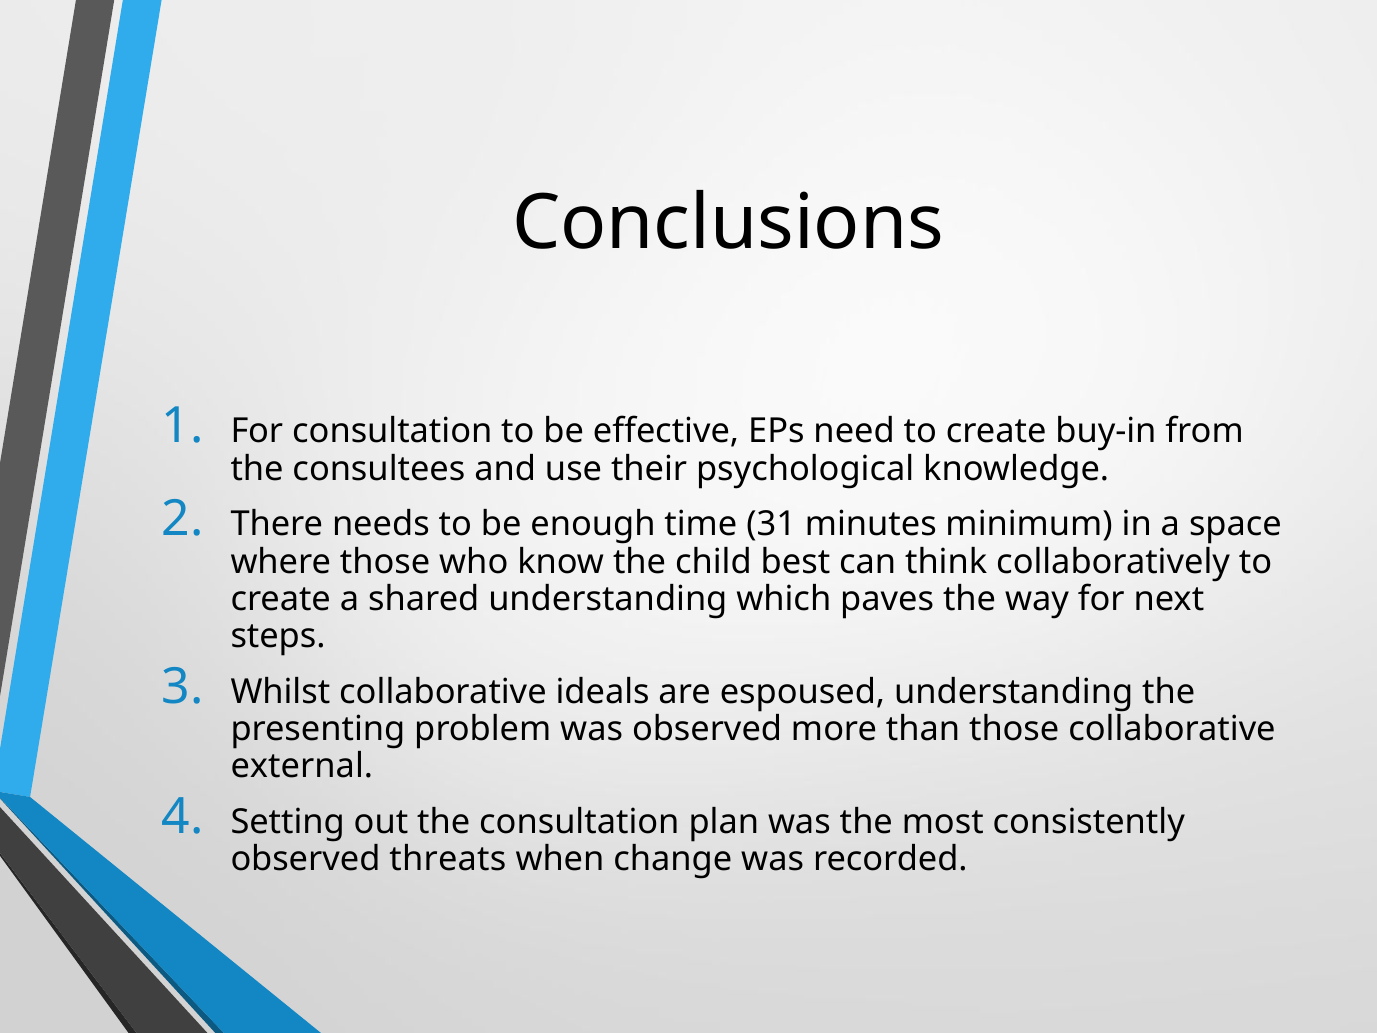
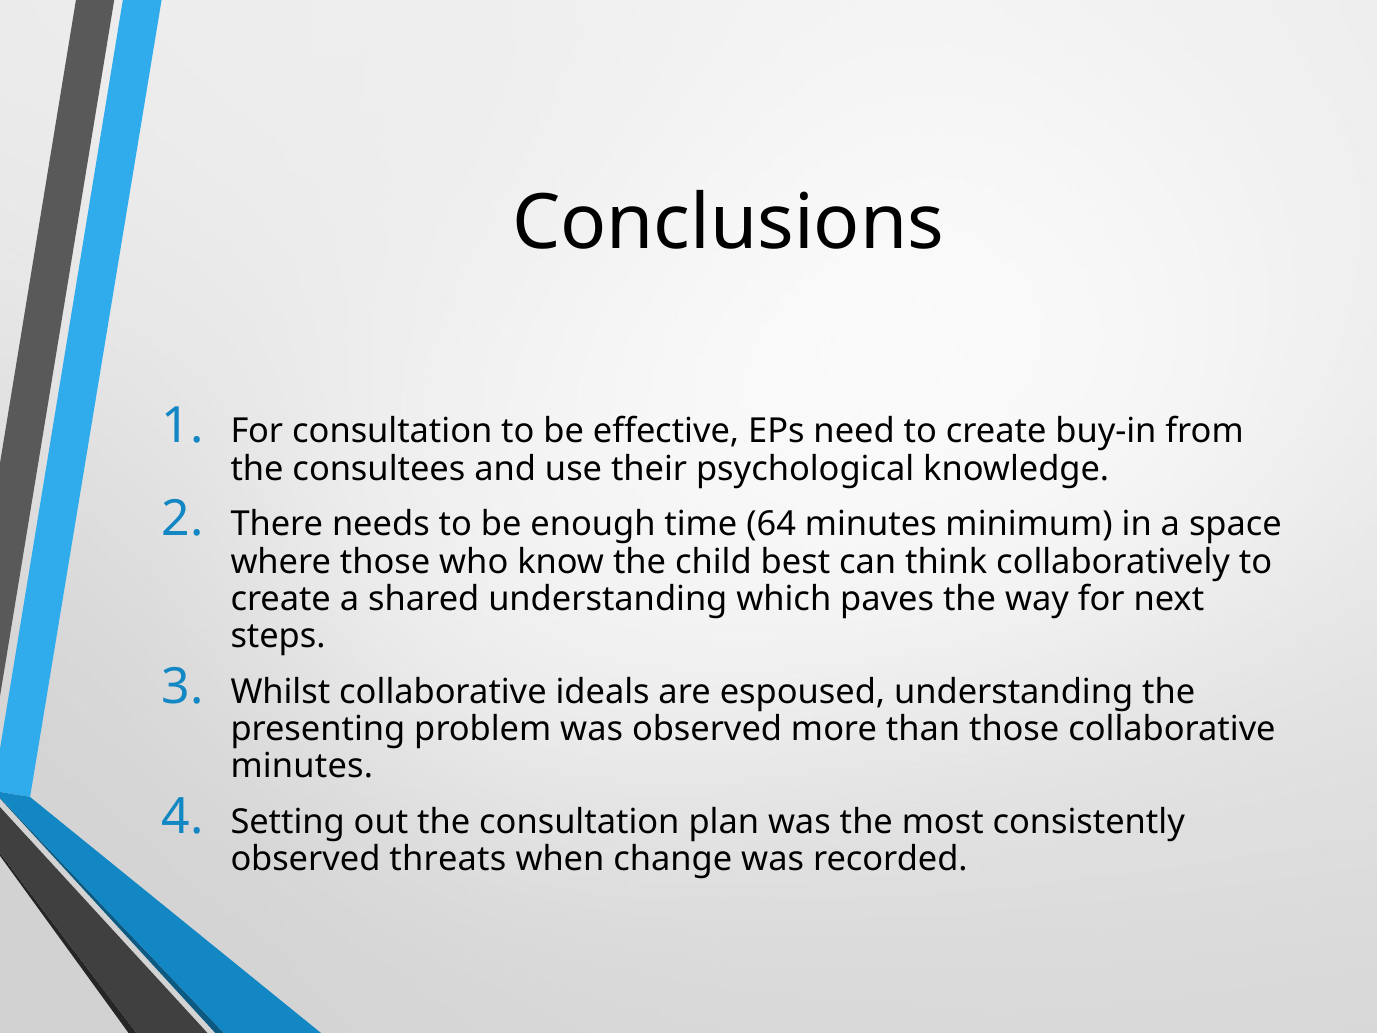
31: 31 -> 64 (771, 524)
external: external -> minutes (302, 766)
